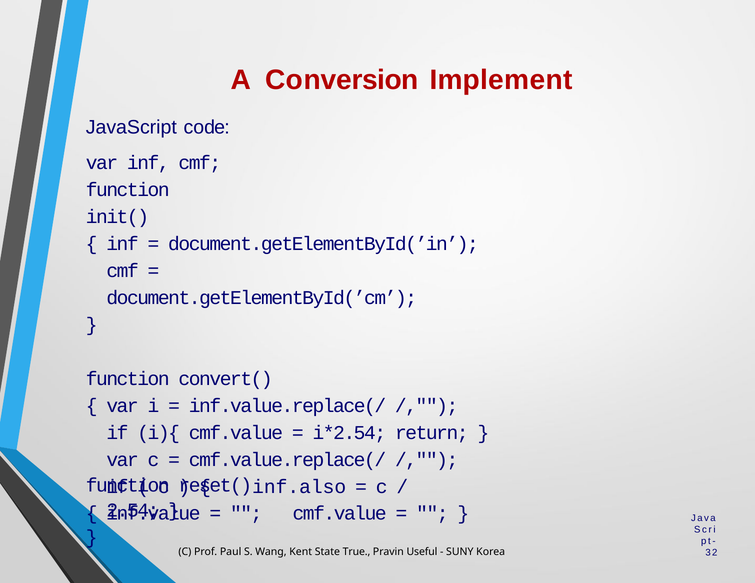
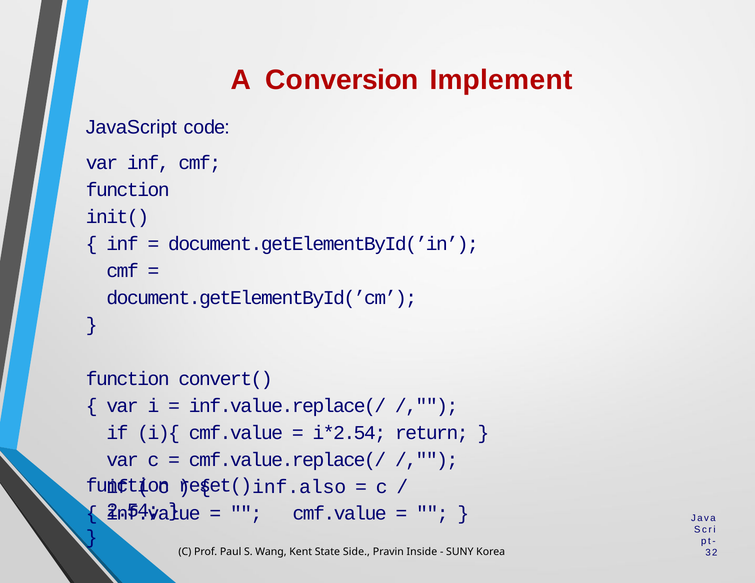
True: True -> Side (356, 552)
Useful: Useful -> Inside (422, 552)
